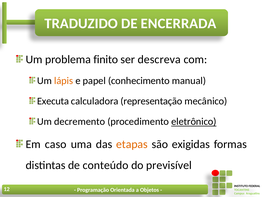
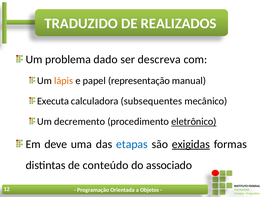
ENCERRADA: ENCERRADA -> REALIZADOS (179, 23)
finito: finito -> dado (106, 60)
conhecimento: conhecimento -> representação (139, 81)
representação: representação -> subsequentes (151, 101)
caso: caso -> deve (56, 144)
etapas colour: orange -> blue (132, 144)
exigidas underline: none -> present (191, 144)
previsível: previsível -> associado (169, 165)
